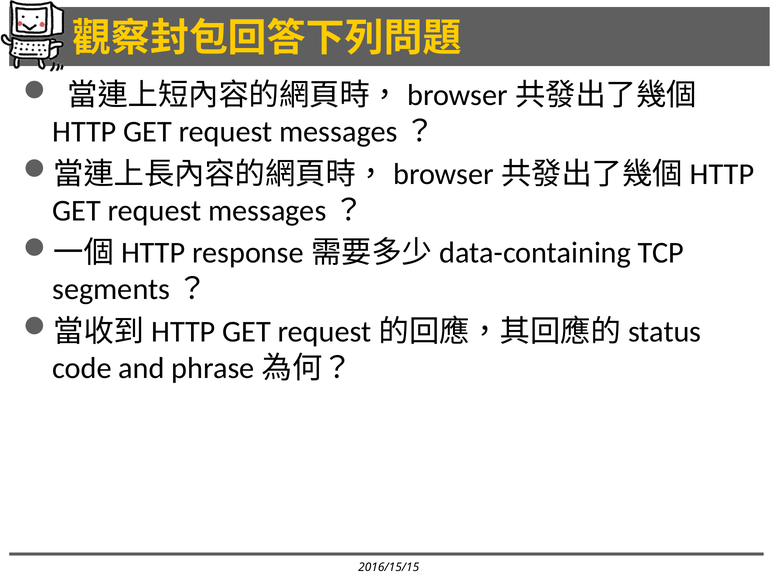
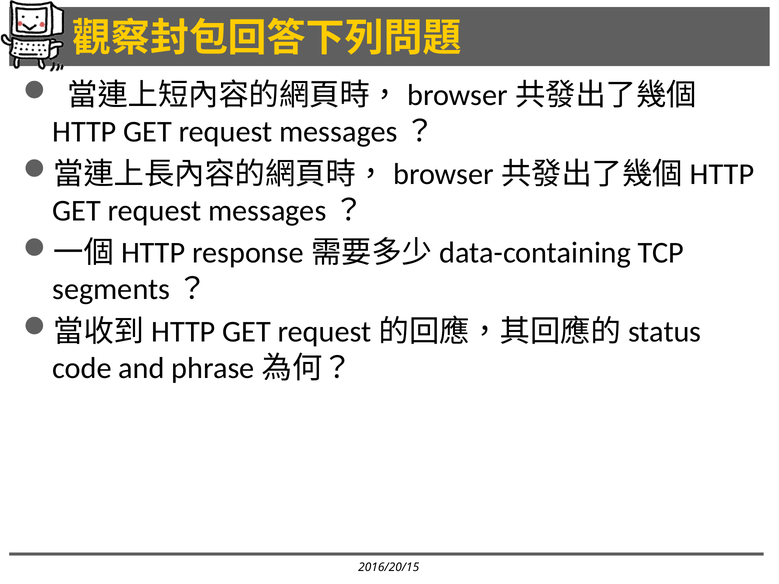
2016/15/15: 2016/15/15 -> 2016/20/15 (389, 568)
